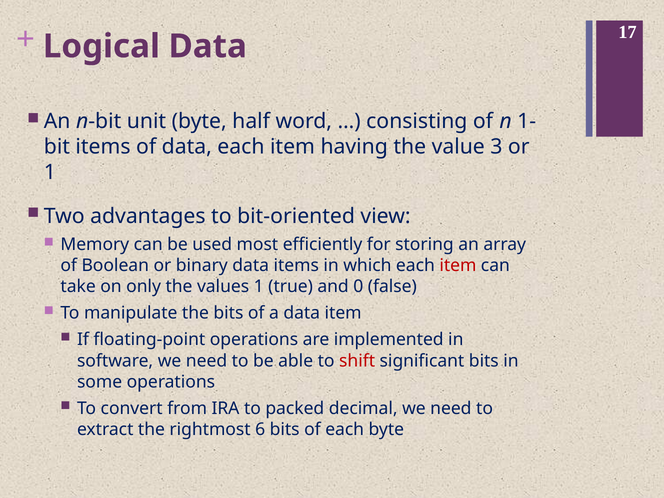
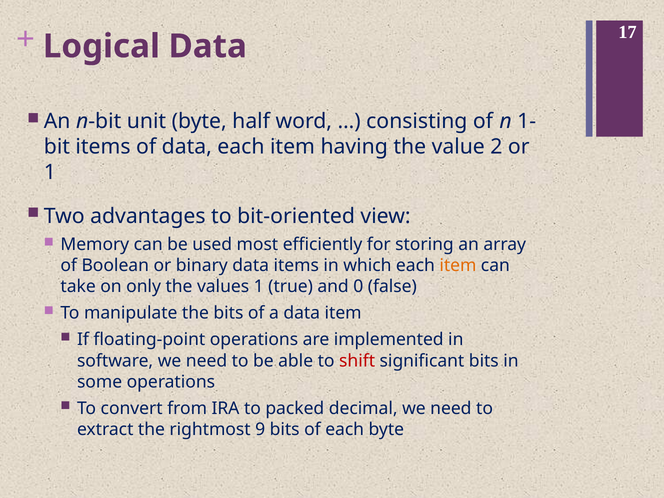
3: 3 -> 2 (496, 147)
item colour: red -> orange (458, 266)
6: 6 -> 9 (260, 429)
